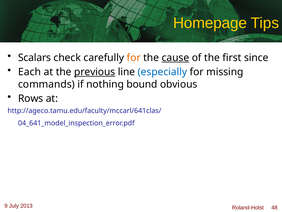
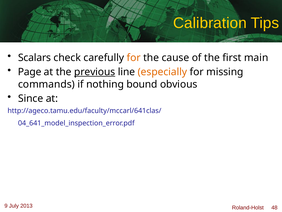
Homepage: Homepage -> Calibration (210, 23)
cause underline: present -> none (175, 58)
since: since -> main (256, 58)
Each: Each -> Page (30, 72)
especially colour: blue -> orange (162, 72)
Rows: Rows -> Since (31, 98)
